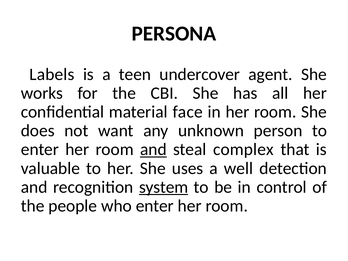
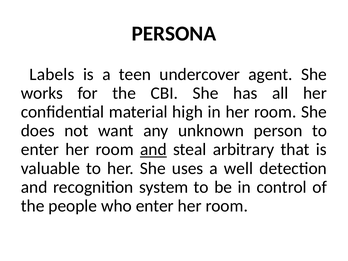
face: face -> high (188, 112)
complex: complex -> arbitrary (243, 149)
system underline: present -> none (164, 187)
